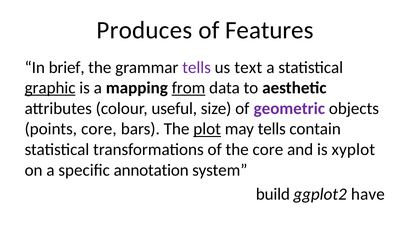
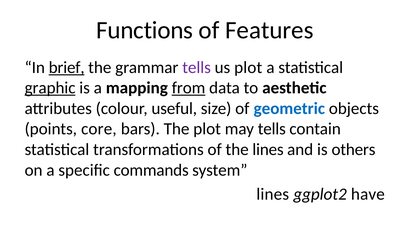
Produces: Produces -> Functions (145, 30)
brief underline: none -> present (67, 67)
us text: text -> plot (248, 67)
geometric colour: purple -> blue (289, 108)
plot underline: present -> none (207, 129)
the core: core -> lines (268, 149)
xyplot: xyplot -> others (353, 149)
annotation: annotation -> commands (151, 170)
build: build -> lines (273, 194)
